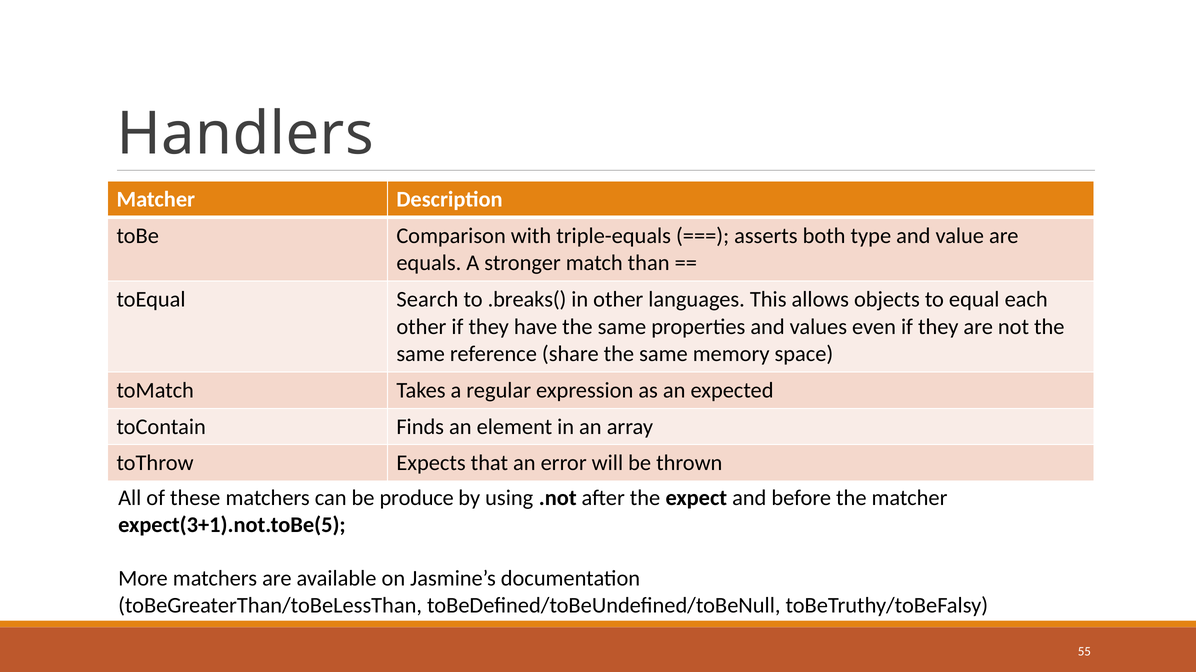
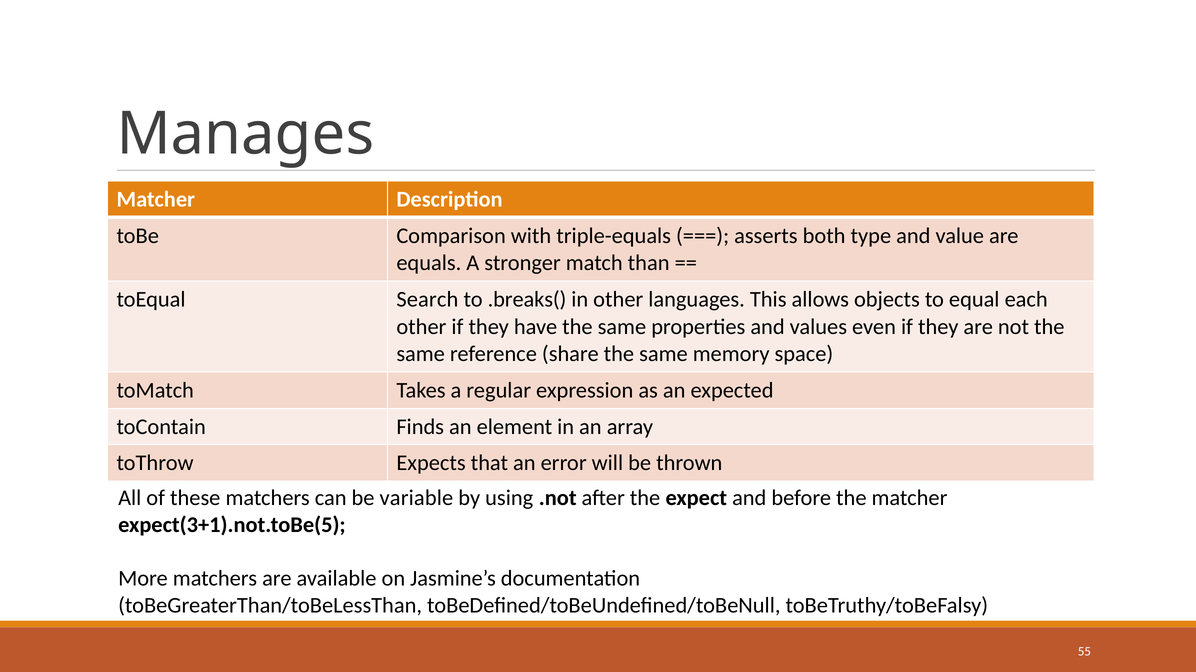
Handlers: Handlers -> Manages (245, 134)
produce: produce -> variable (416, 499)
